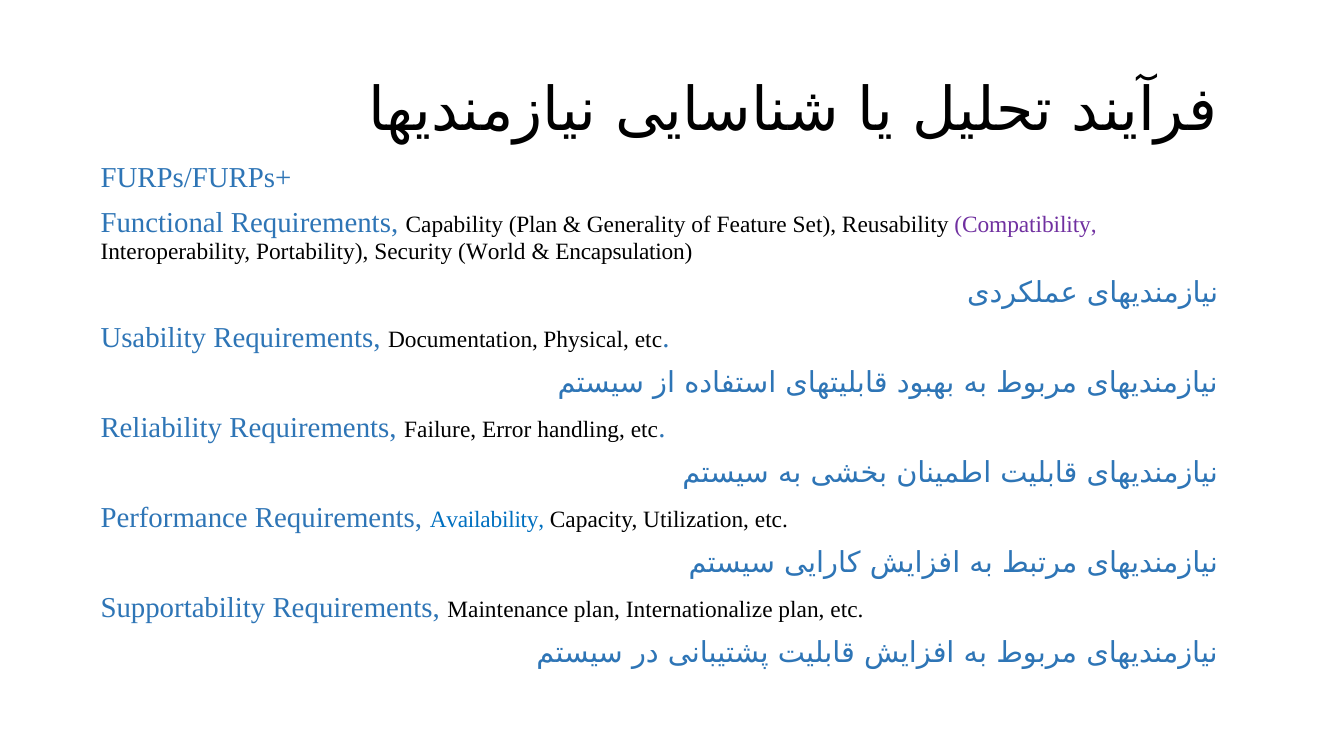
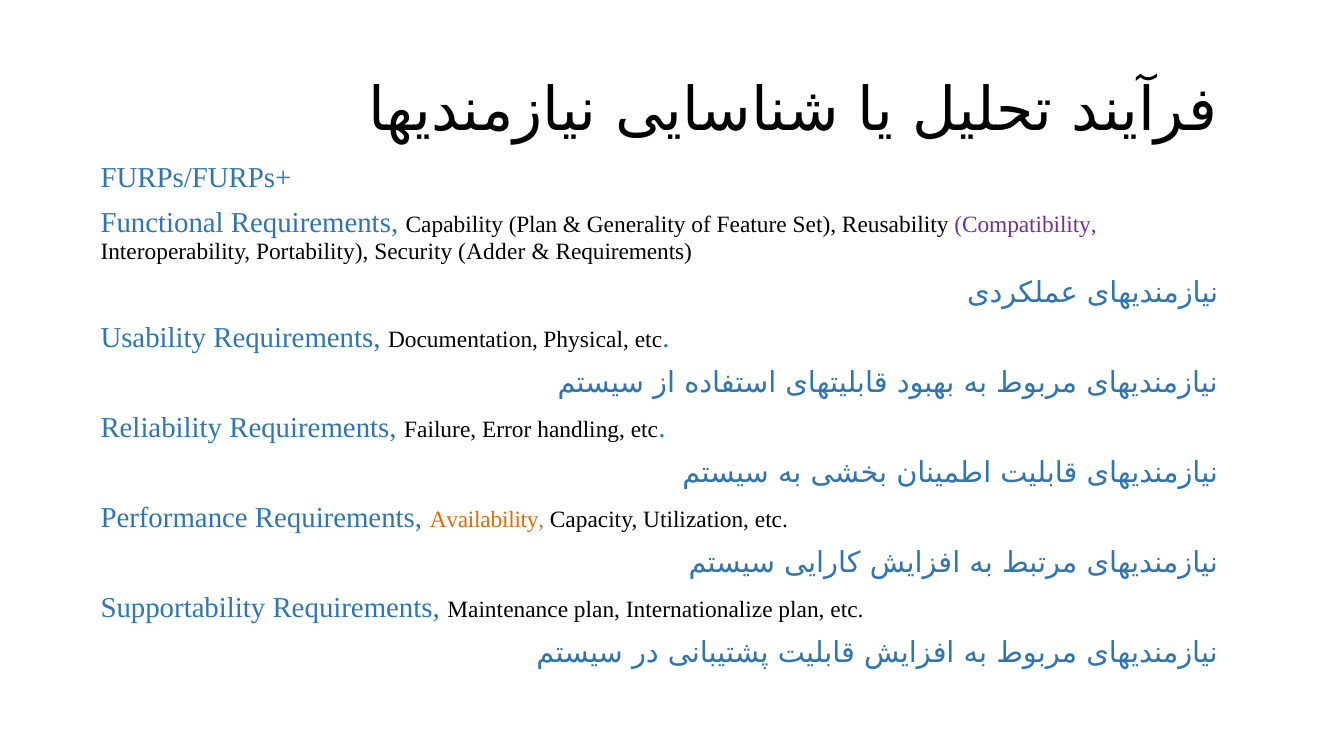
World: World -> Adder (492, 251)
Encapsulation: Encapsulation -> Requirements (624, 251)
Availability colour: blue -> orange (487, 520)
